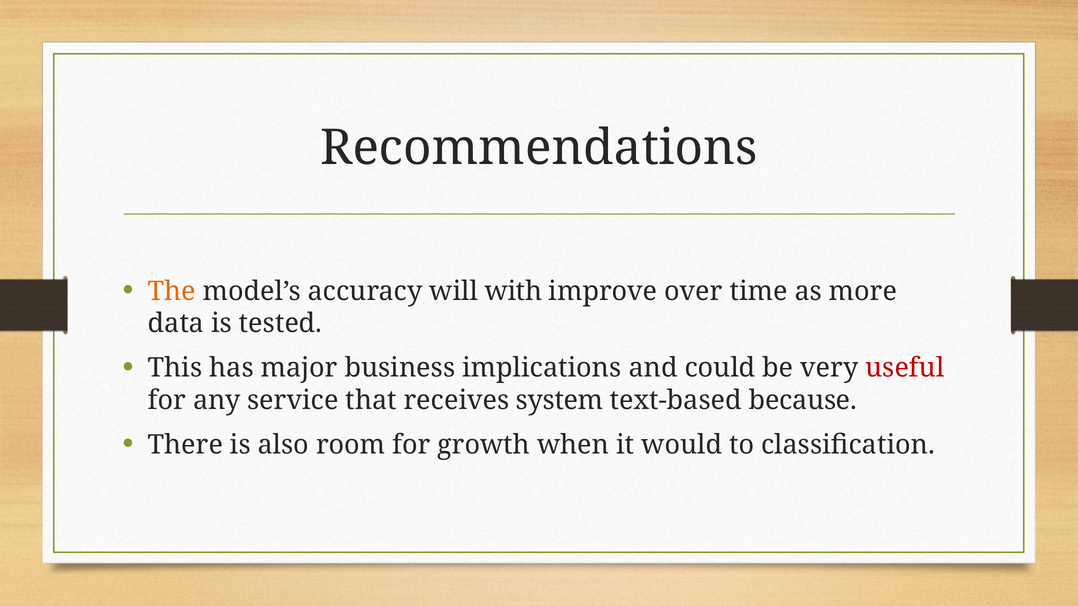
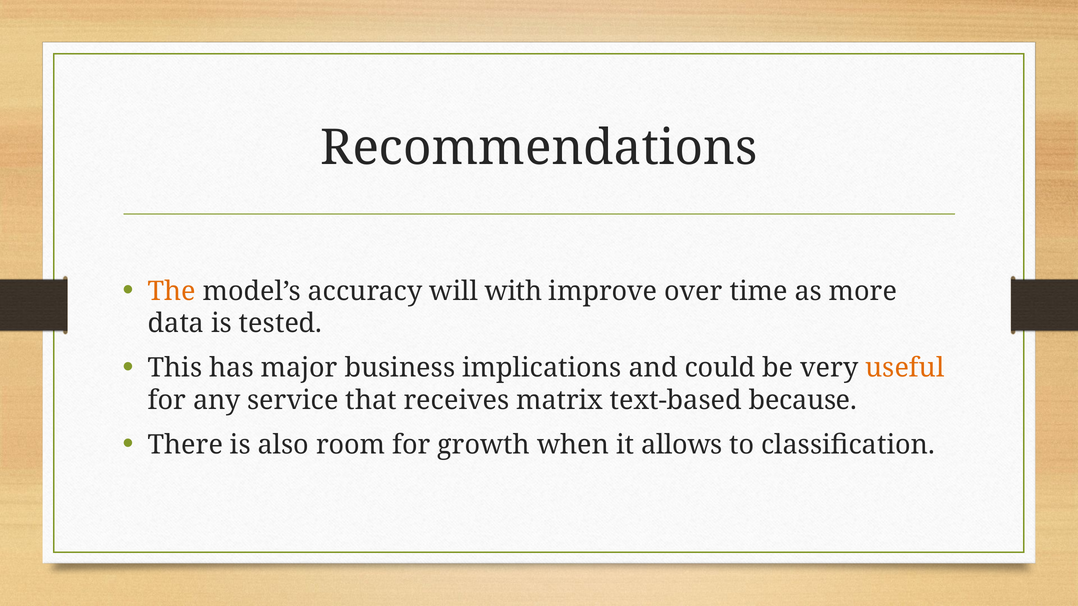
useful colour: red -> orange (905, 368)
system: system -> matrix (560, 400)
would: would -> allows (682, 445)
